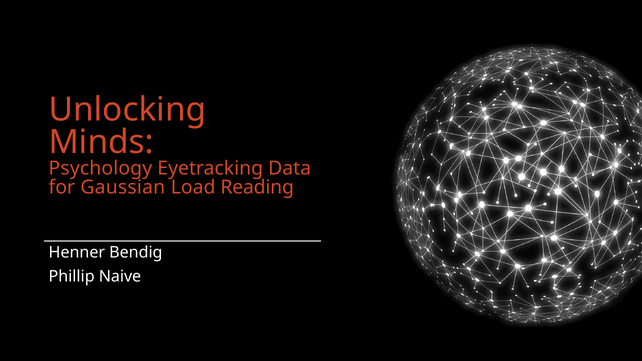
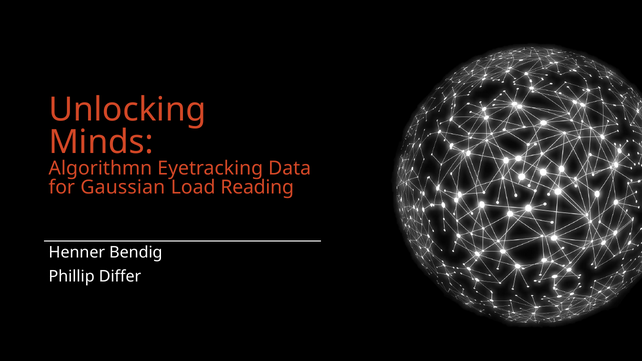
Psychology: Psychology -> Algorithmn (100, 169)
Naive: Naive -> Differ (120, 277)
